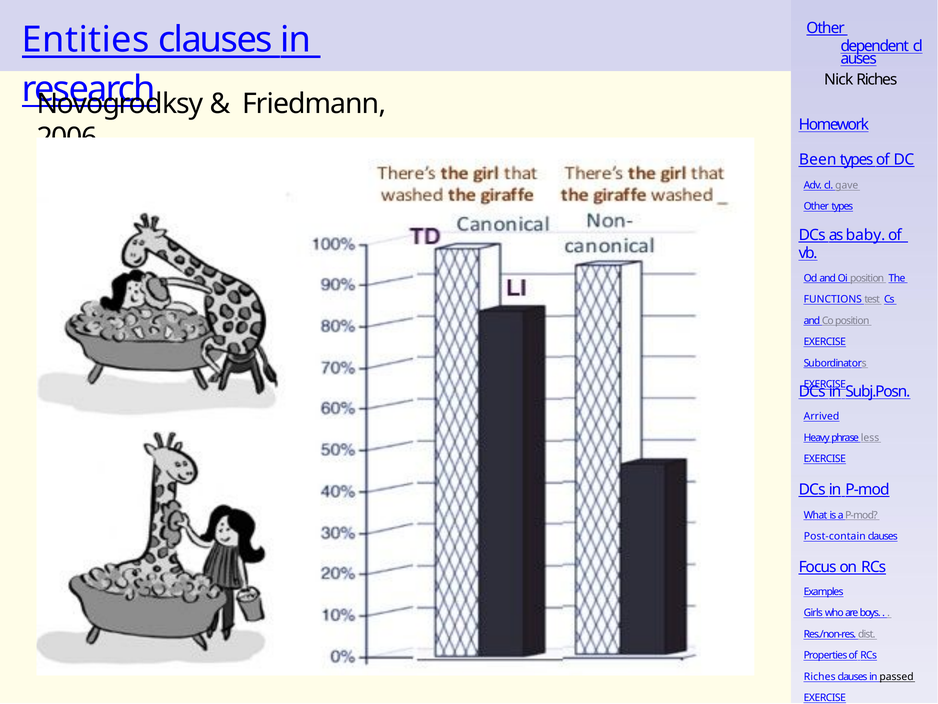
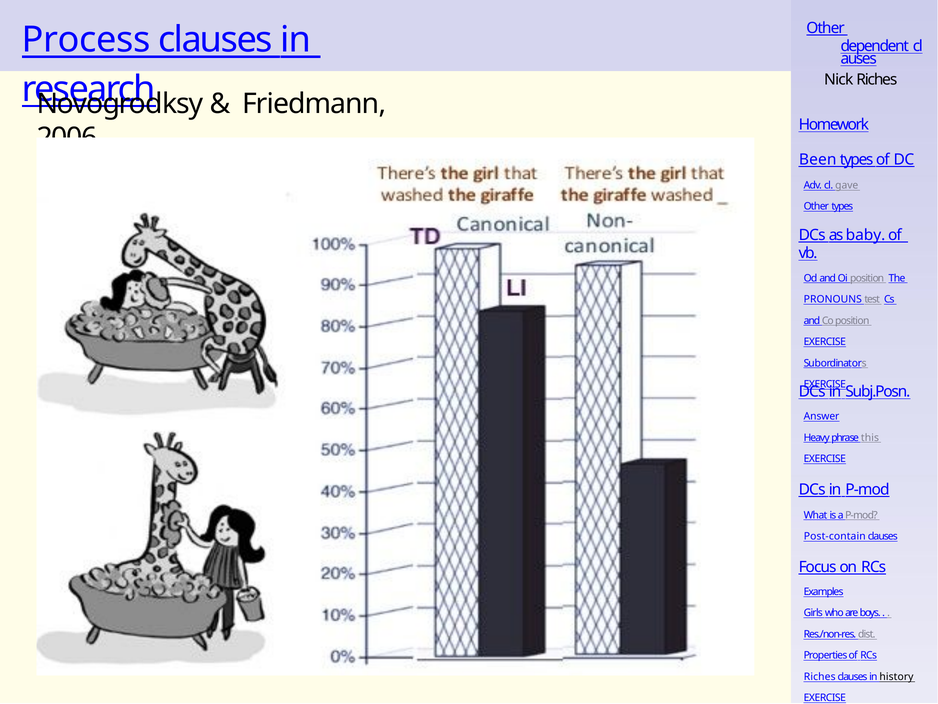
Entities: Entities -> Process (86, 40)
FUNCTIONS: FUNCTIONS -> PRONOUNS (833, 300)
Arrived: Arrived -> Answer (822, 417)
less: less -> this (870, 438)
passed: passed -> history (896, 677)
